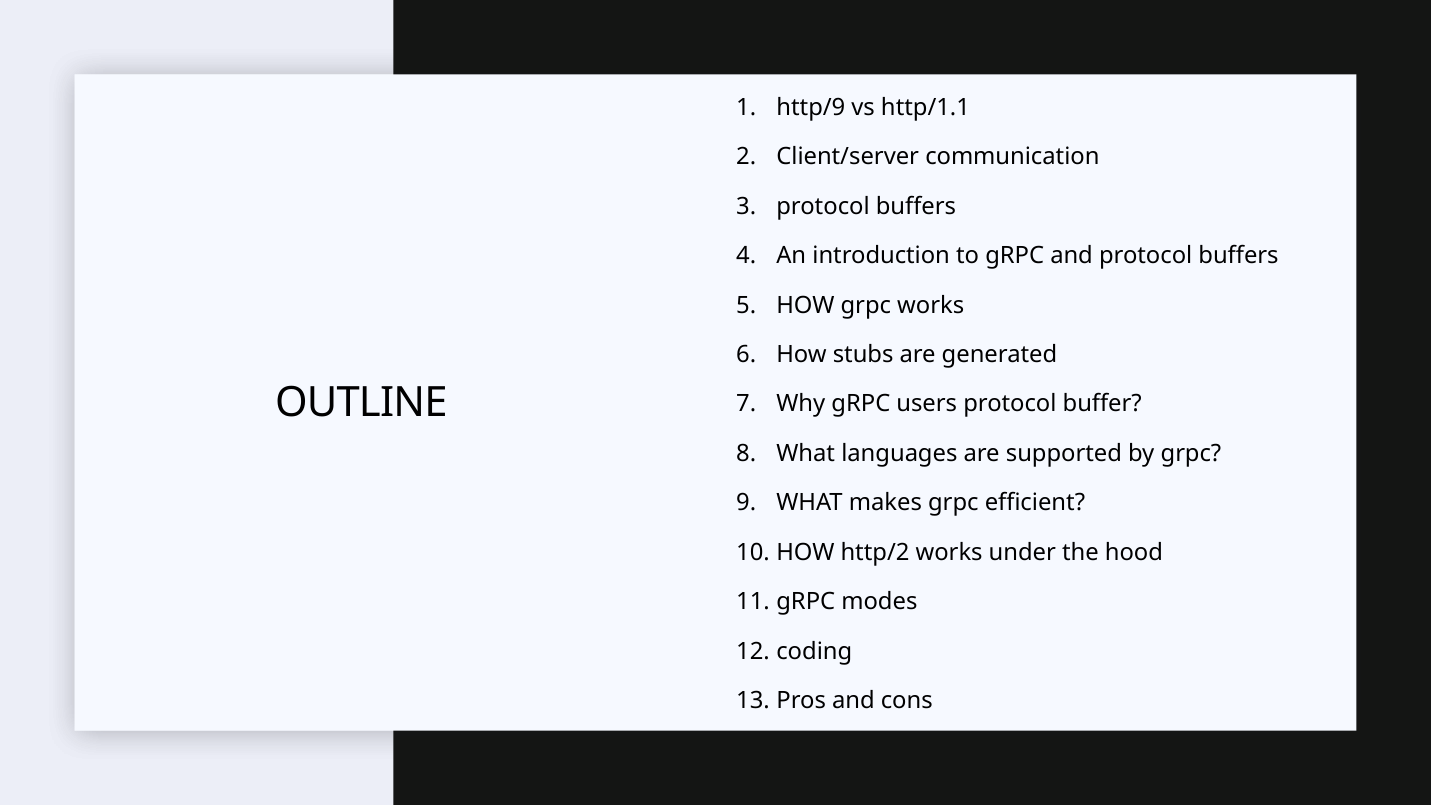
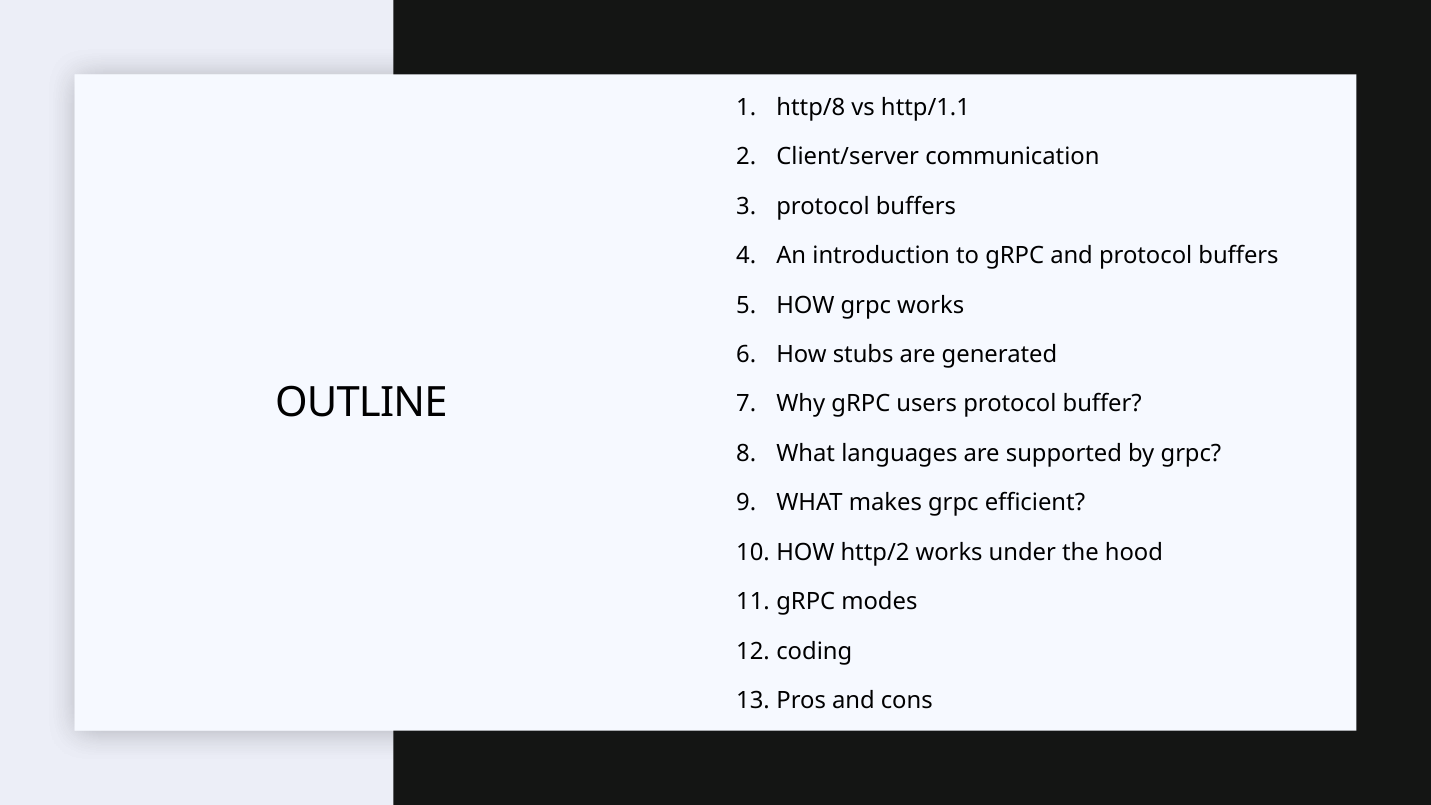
http/9: http/9 -> http/8 (811, 107)
